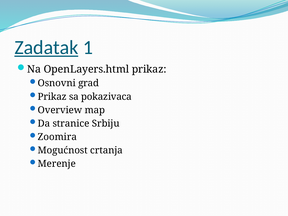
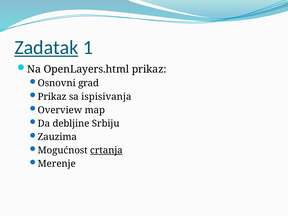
pokazivaca: pokazivaca -> ispisivanja (106, 97)
stranice: stranice -> debljine (71, 124)
Zoomira: Zoomira -> Zauzima (57, 137)
crtanja underline: none -> present (106, 150)
